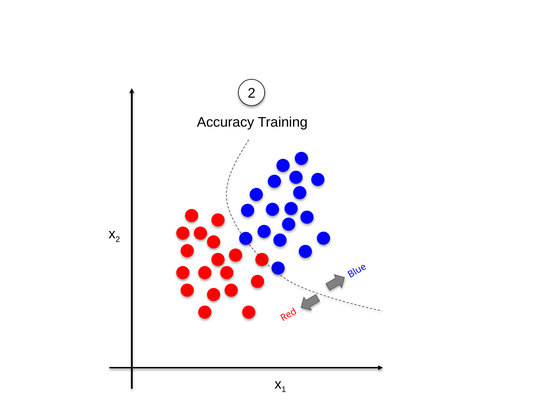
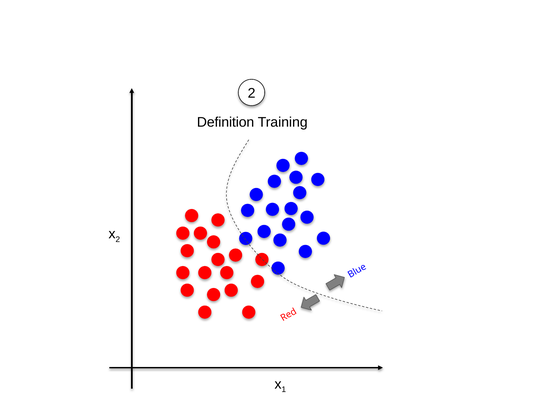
Accuracy: Accuracy -> Definition (226, 122)
